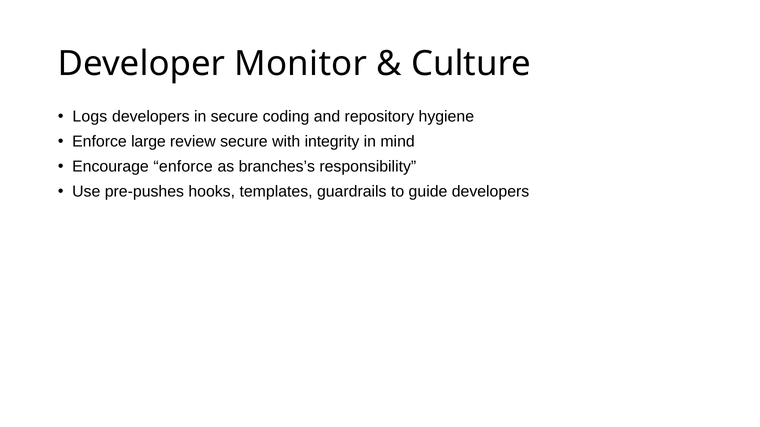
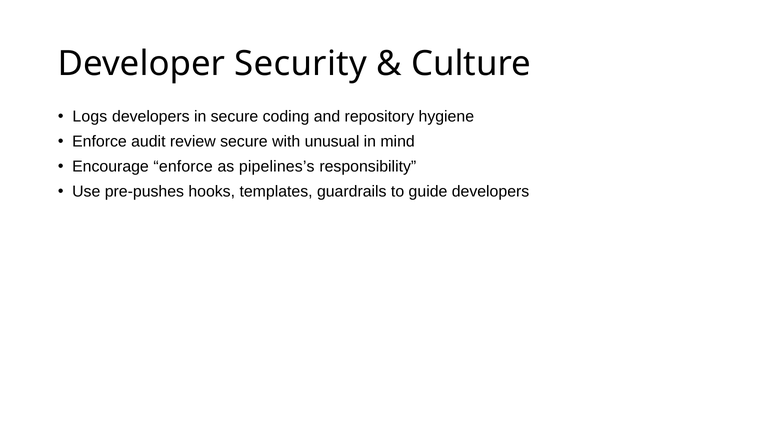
Monitor: Monitor -> Security (301, 64)
large: large -> audit (148, 142)
integrity: integrity -> unusual (332, 142)
branches’s: branches’s -> pipelines’s (277, 167)
